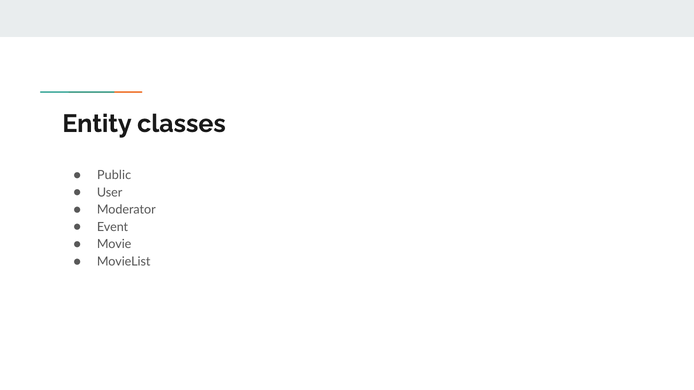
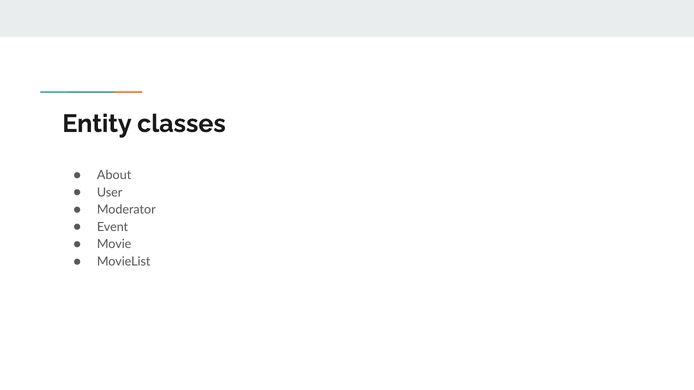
Public: Public -> About (114, 175)
